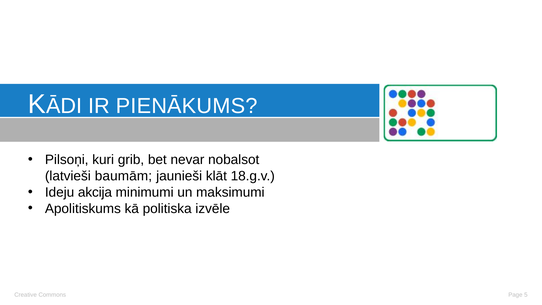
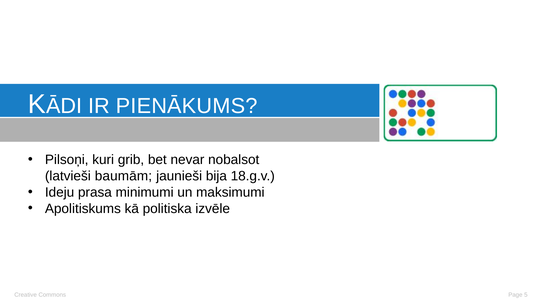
klāt: klāt -> bija (216, 176)
akcija: akcija -> prasa (95, 192)
